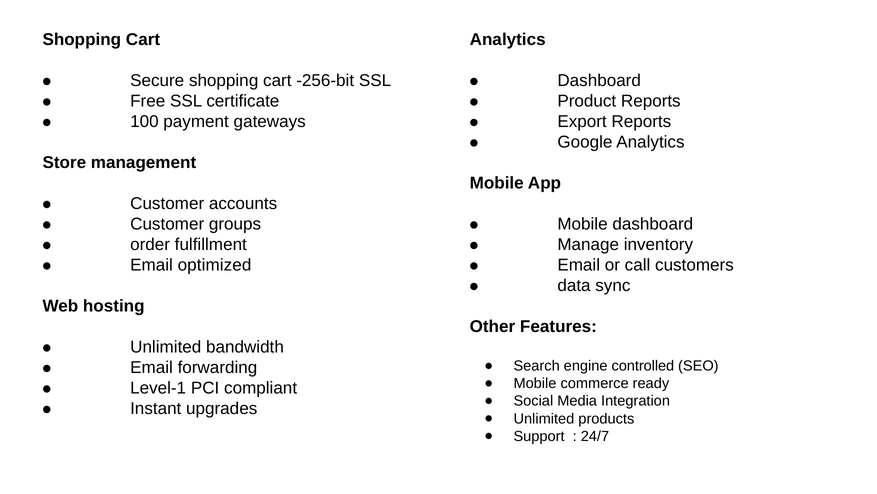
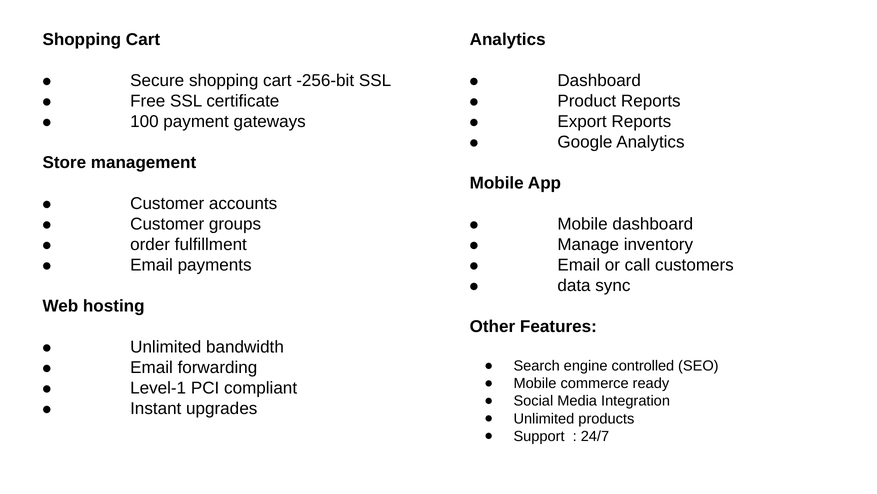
optimized: optimized -> payments (215, 265)
